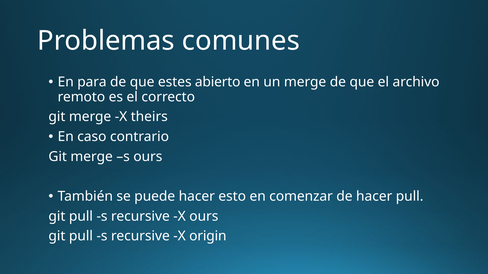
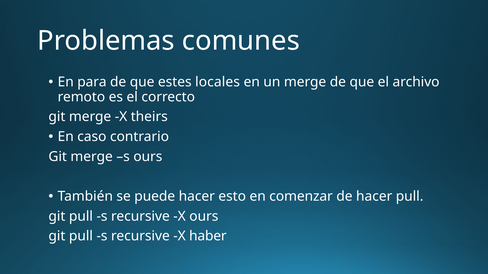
abierto: abierto -> locales (218, 82)
origin: origin -> haber (208, 237)
